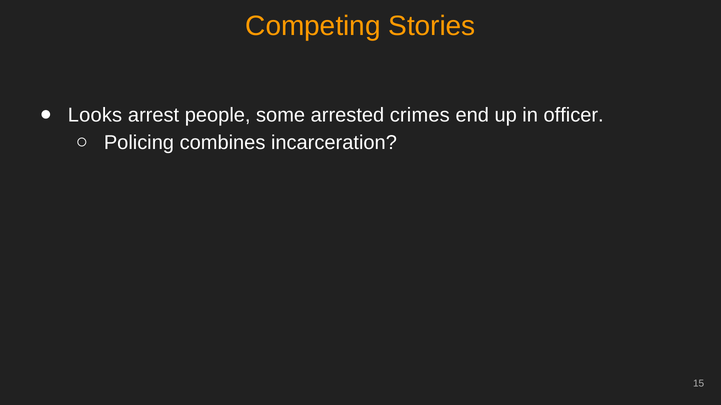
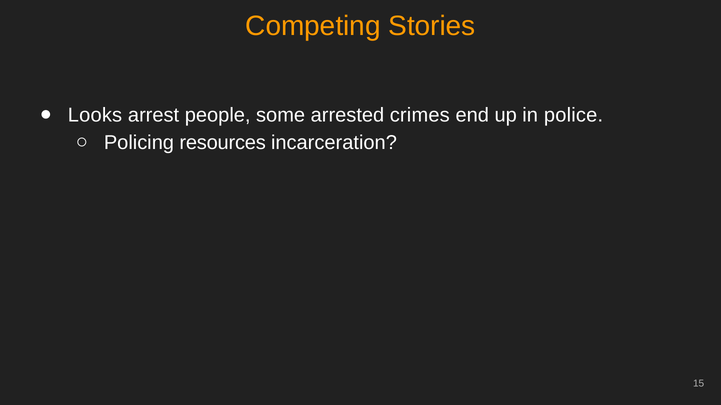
officer: officer -> police (574, 115)
combines: combines -> resources (223, 143)
